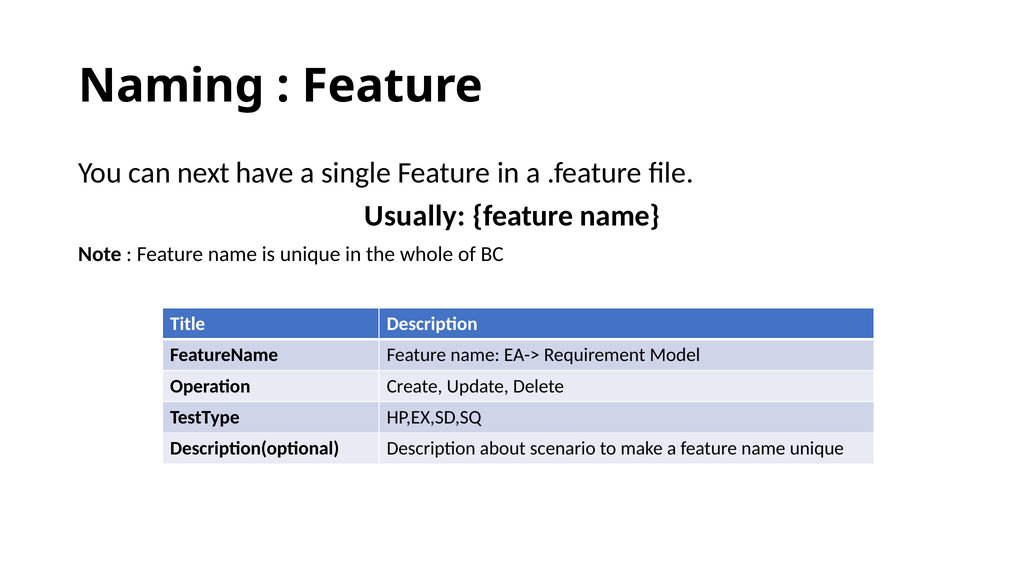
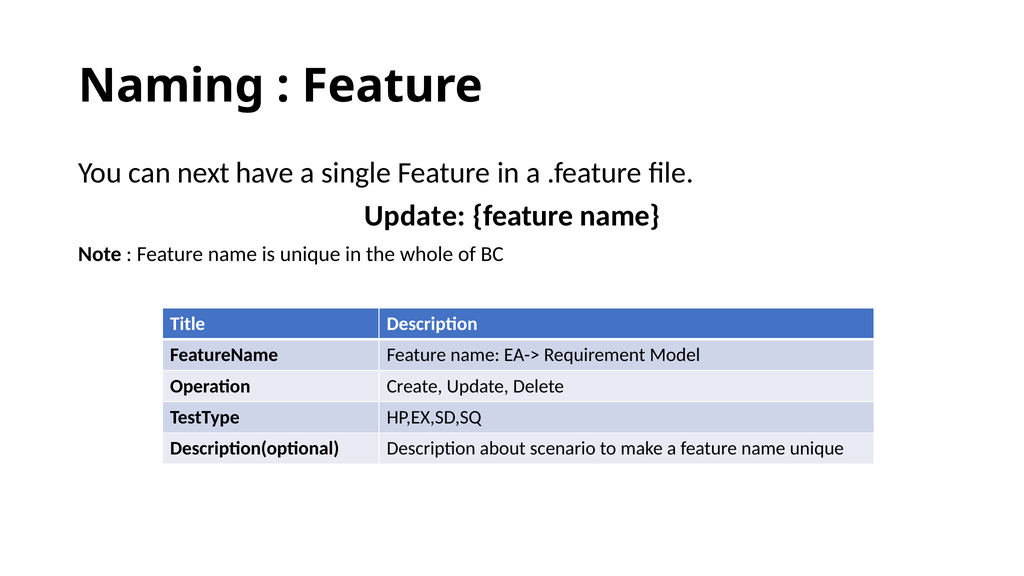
Usually: Usually -> Update (415, 216)
